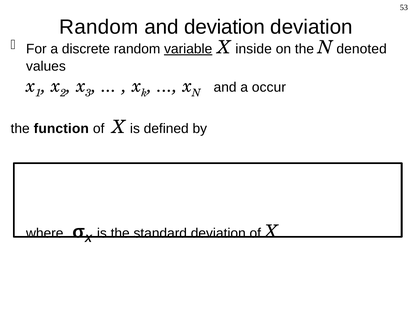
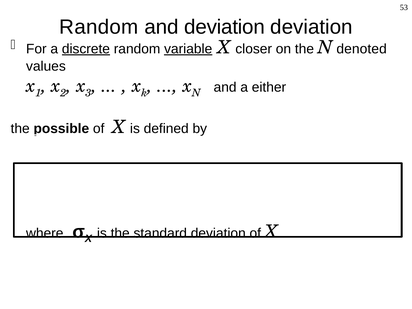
discrete underline: none -> present (86, 49)
inside: inside -> closer (254, 49)
occur: occur -> either (269, 87)
function: function -> possible (61, 129)
